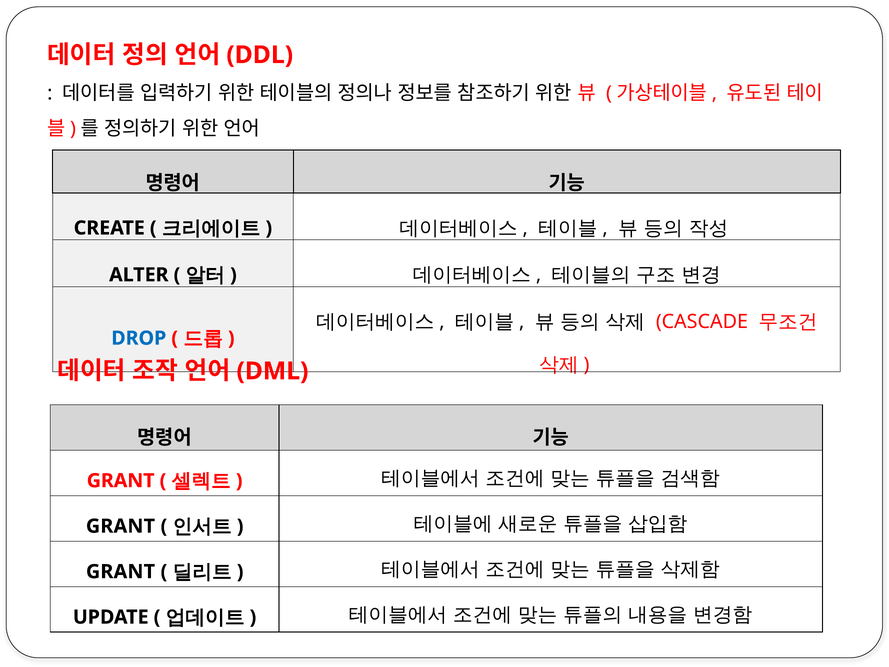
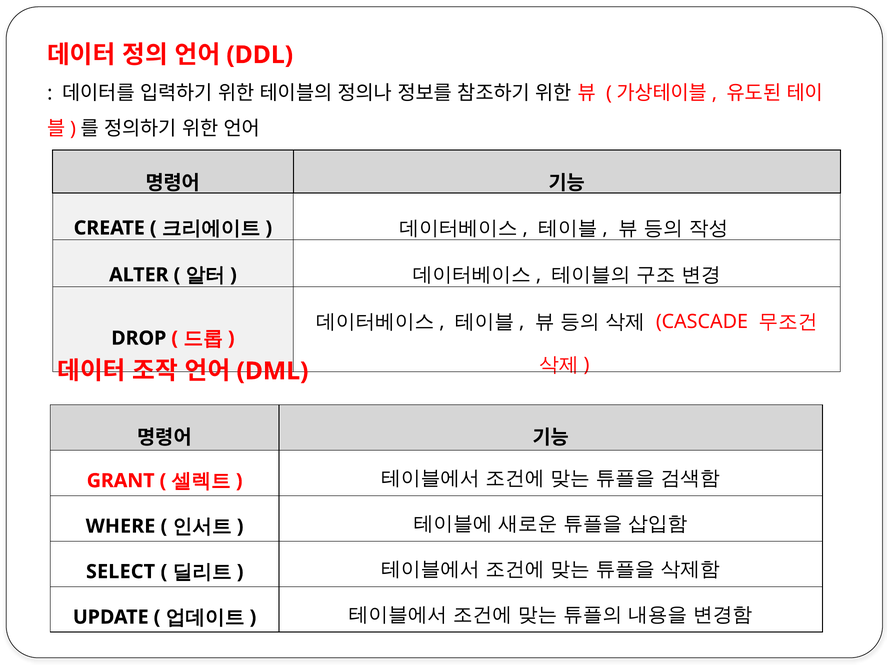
DROP colour: blue -> black (139, 338)
GRANT: GRANT -> WHERE (121, 526)
GRANT: GRANT -> SELECT (121, 571)
